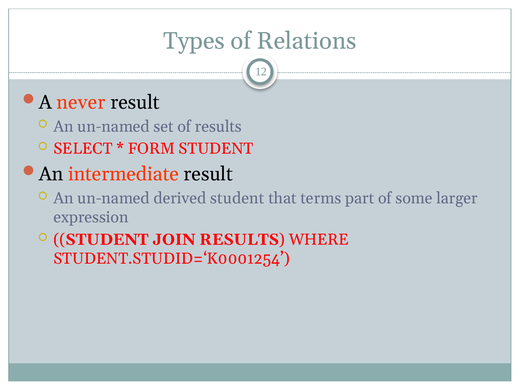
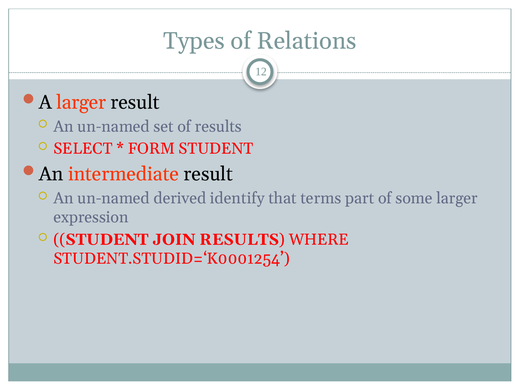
A never: never -> larger (81, 102)
derived student: student -> identify (237, 198)
